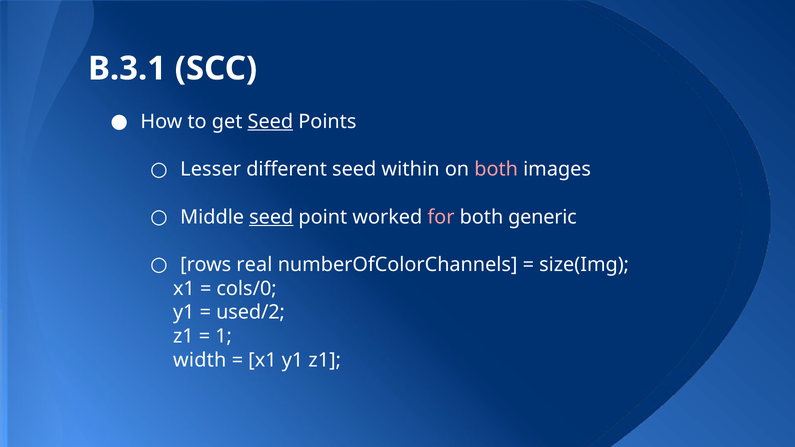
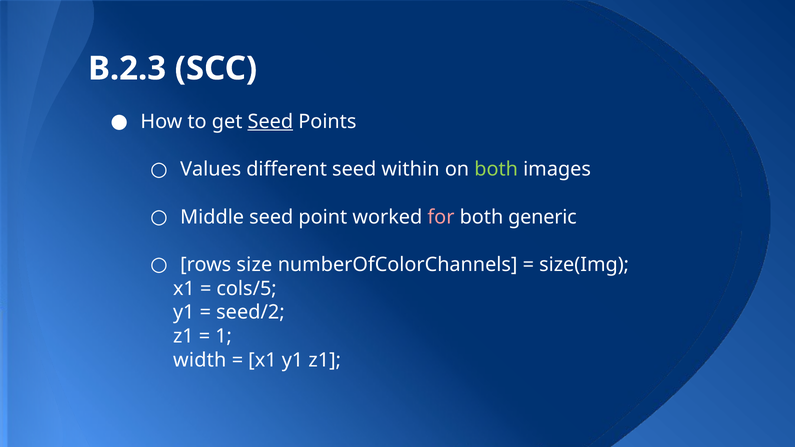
B.3.1: B.3.1 -> B.2.3 (127, 69)
Lesser: Lesser -> Values (211, 169)
both colour: pink -> light green (496, 169)
seed underline: present -> none (271, 217)
real: real -> size (254, 265)
cols/0: cols/0 -> cols/5 (247, 289)
used/2: used/2 -> seed/2 (250, 312)
